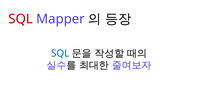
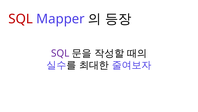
SQL colour: blue -> purple (60, 53)
